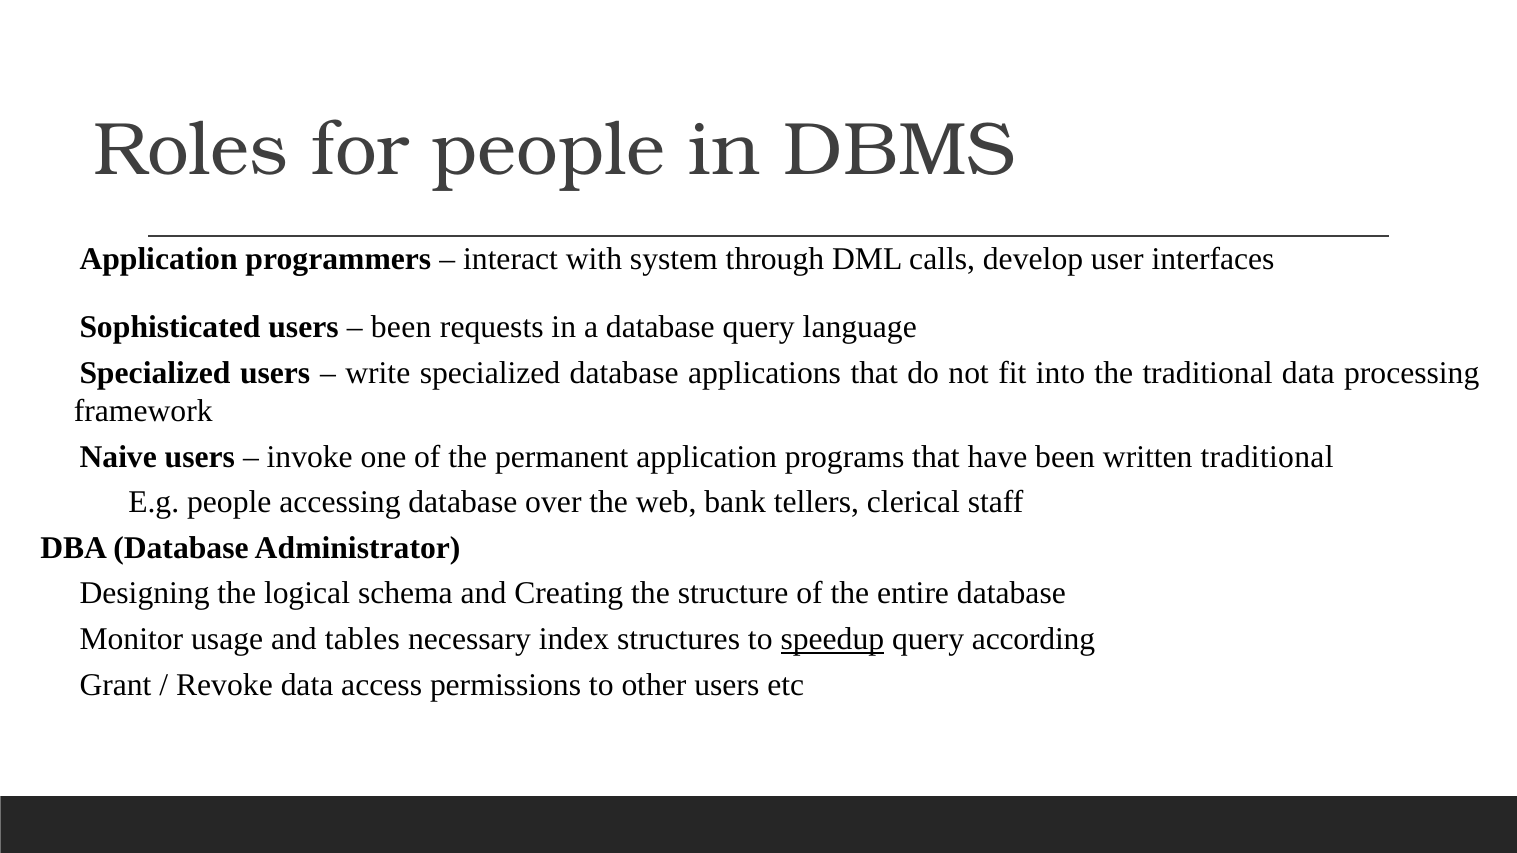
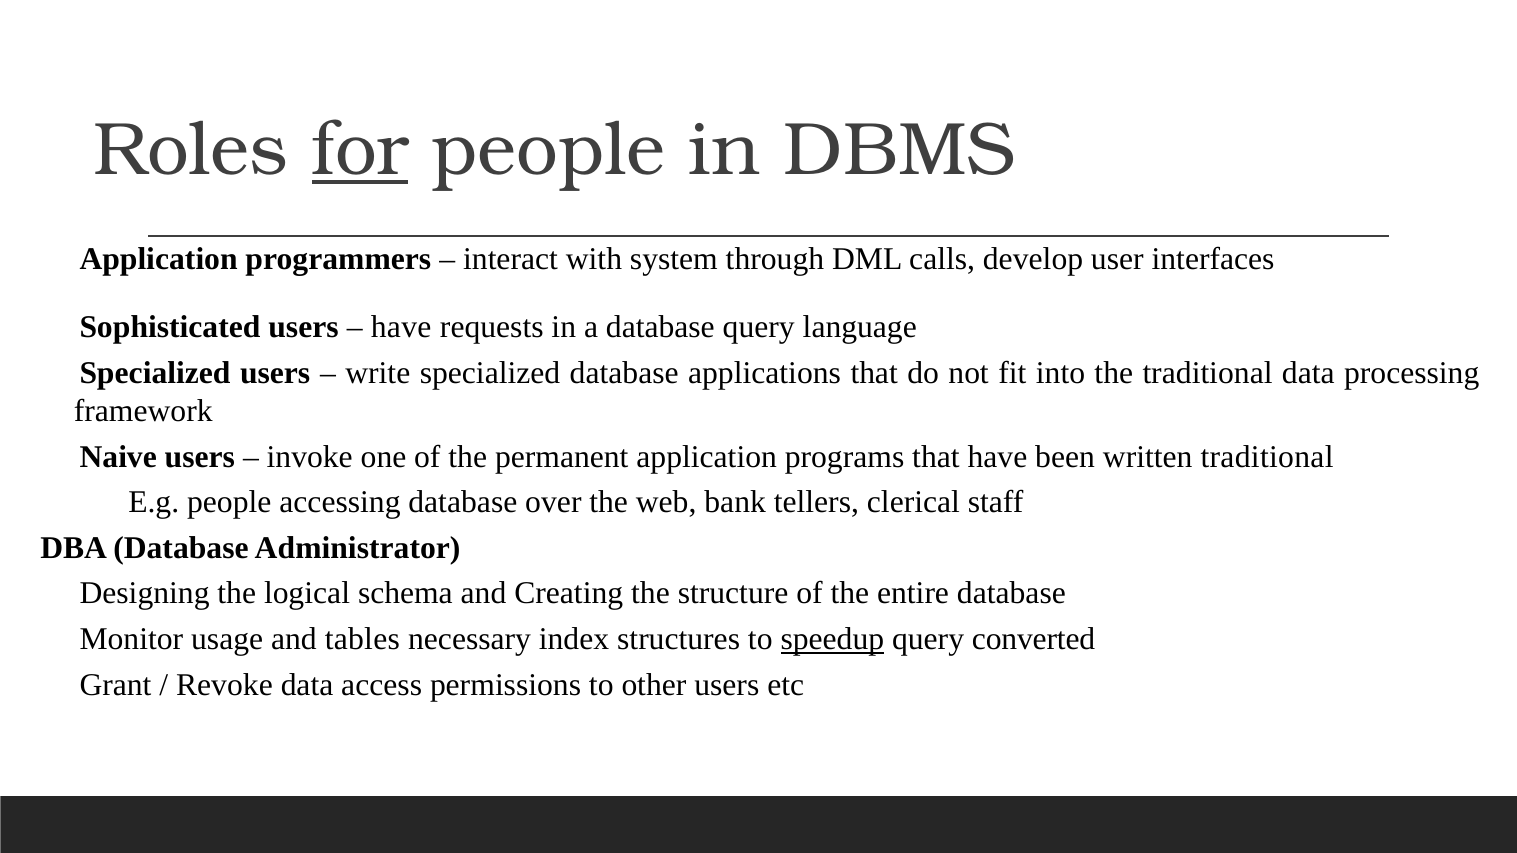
for underline: none -> present (360, 150)
been: been -> have (401, 327)
according: according -> converted (1034, 639)
